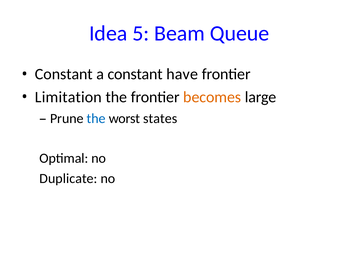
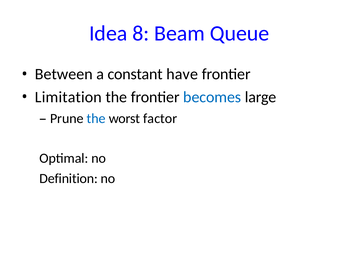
5: 5 -> 8 (141, 33)
Constant: Constant -> Between (64, 74)
becomes colour: orange -> blue (212, 97)
states: states -> factor (160, 119)
Duplicate: Duplicate -> Definition (69, 179)
